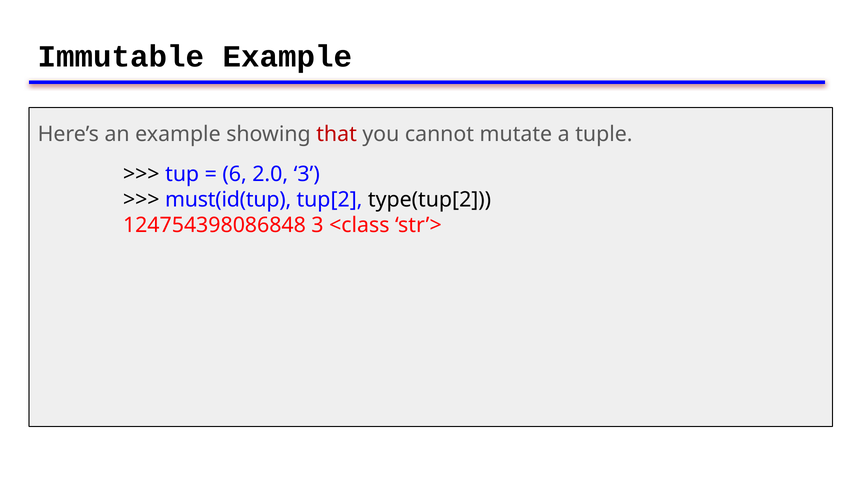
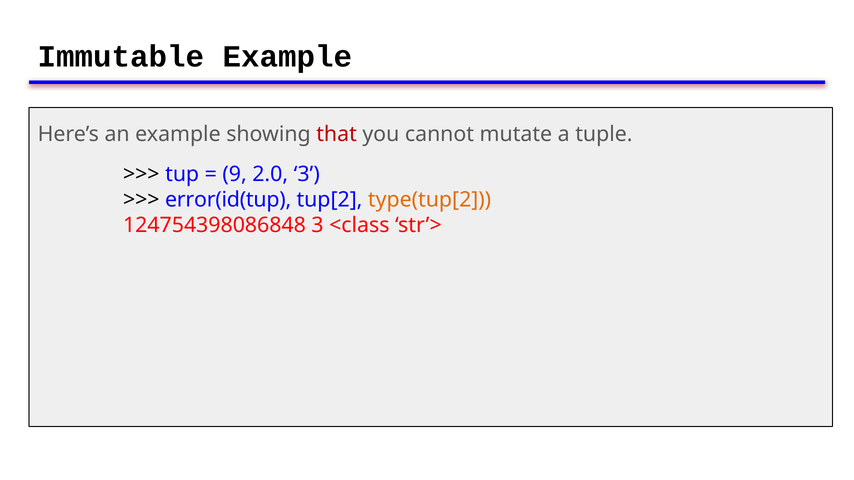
6: 6 -> 9 (235, 174)
must(id(tup: must(id(tup -> error(id(tup (228, 200)
type(tup[2 colour: black -> orange (430, 200)
